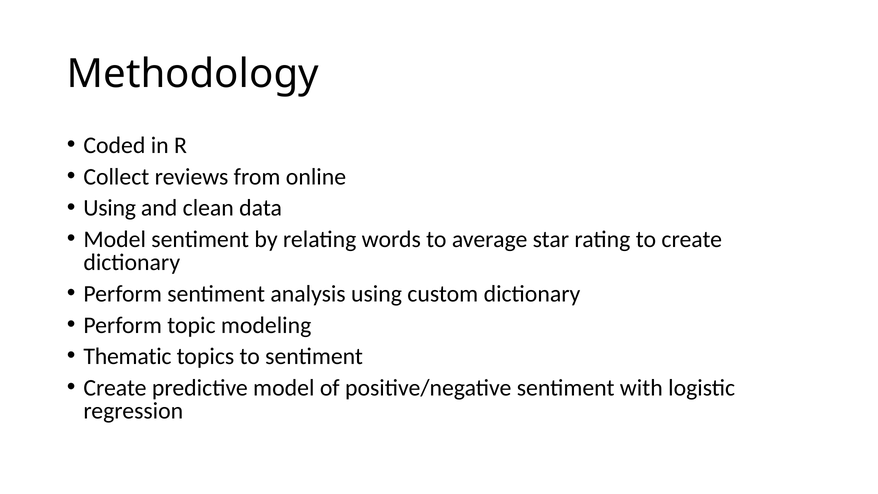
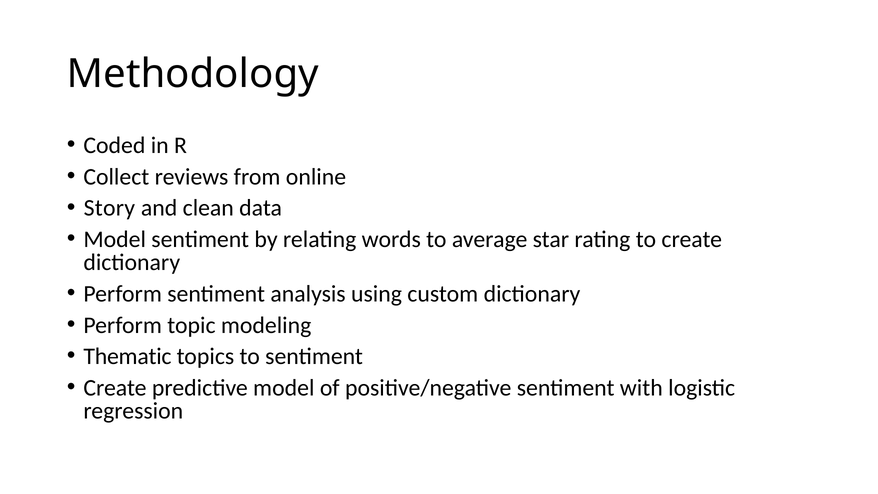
Using: Using -> Story (109, 208)
